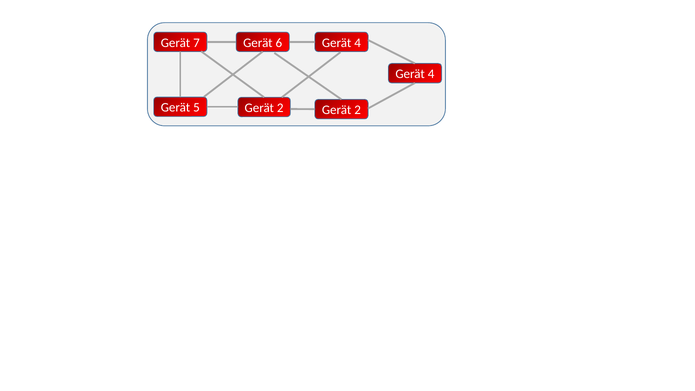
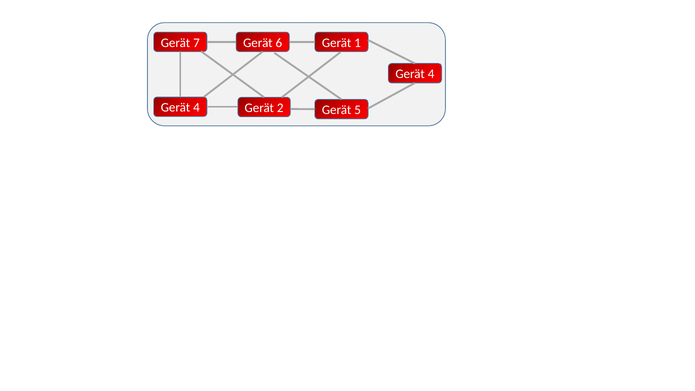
4: 4 -> 1 (358, 43)
5: 5 -> 4 (196, 108)
2: 2 -> 5 (358, 110)
